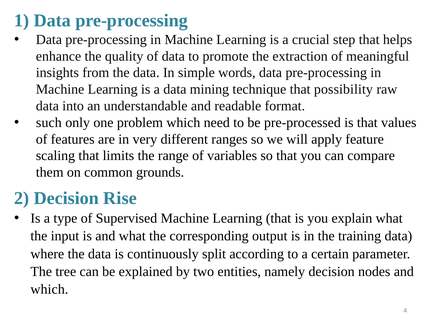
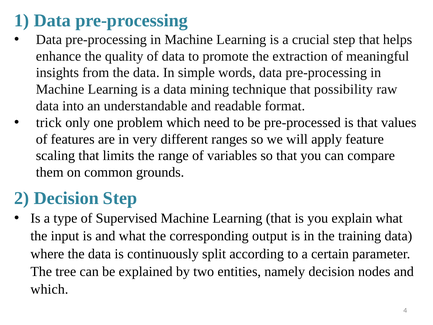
such: such -> trick (49, 122)
Decision Rise: Rise -> Step (120, 198)
